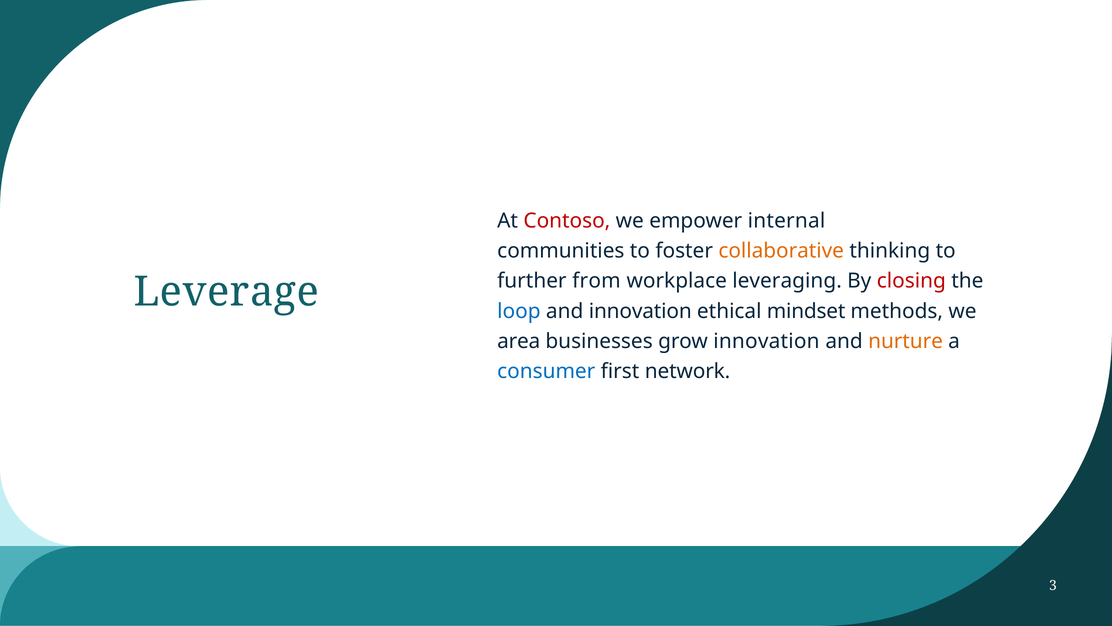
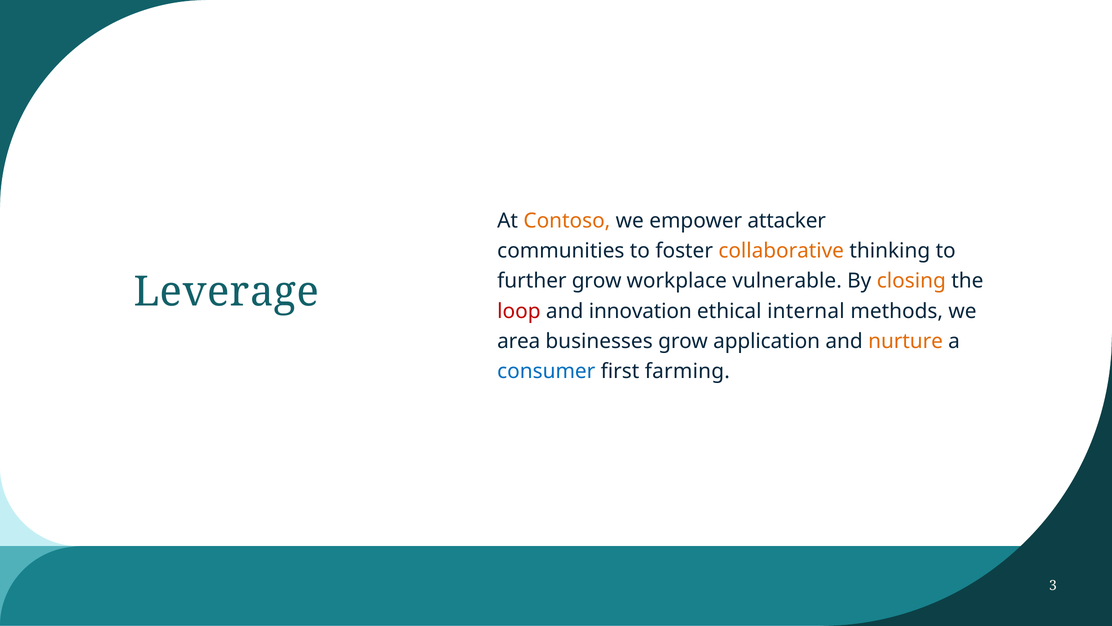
Contoso colour: red -> orange (567, 221)
internal: internal -> attacker (787, 221)
further from: from -> grow (597, 281)
leveraging: leveraging -> vulnerable (787, 281)
closing colour: red -> orange (911, 281)
loop colour: blue -> red (519, 311)
mindset: mindset -> internal (806, 311)
grow innovation: innovation -> application (767, 341)
network: network -> farming (687, 371)
